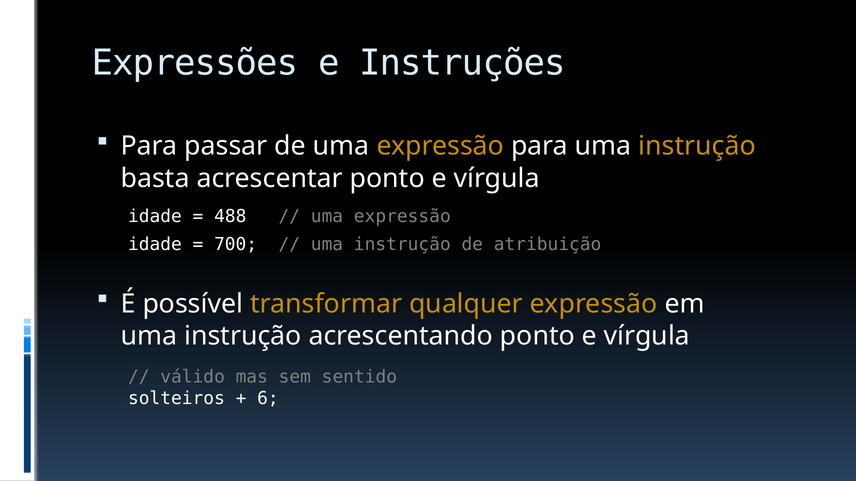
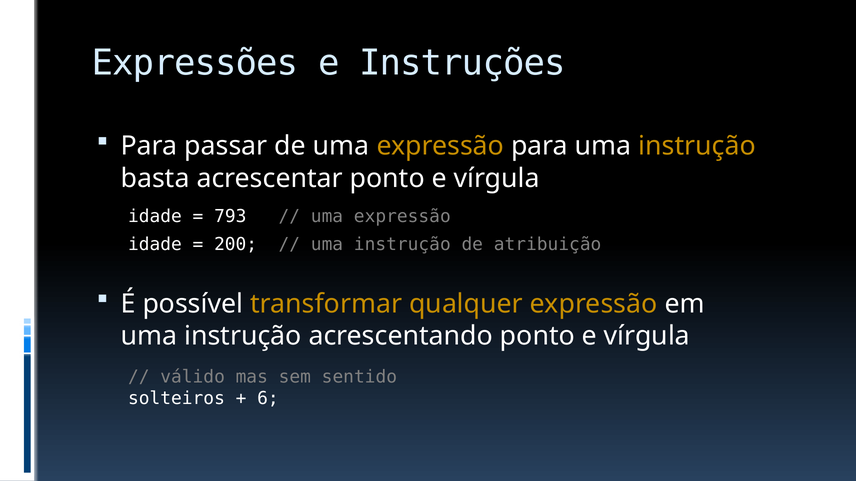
488: 488 -> 793 (230, 217)
700: 700 -> 200 (236, 245)
